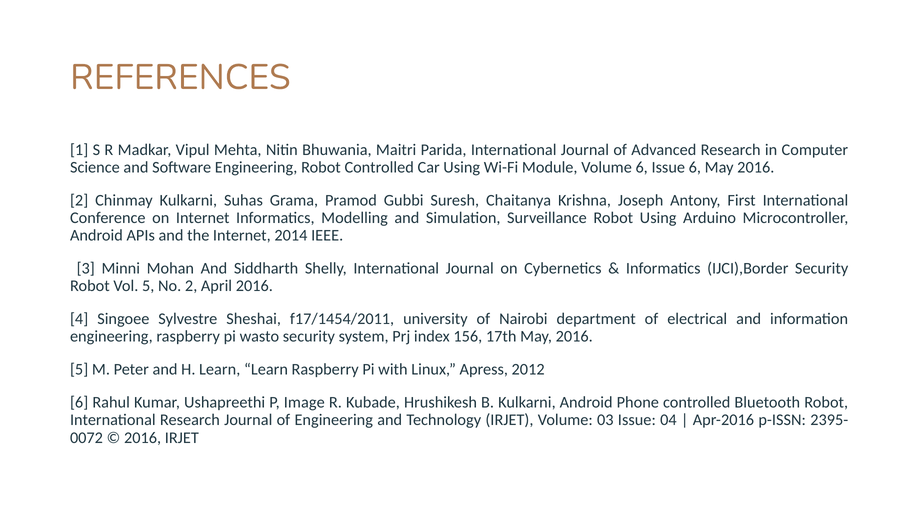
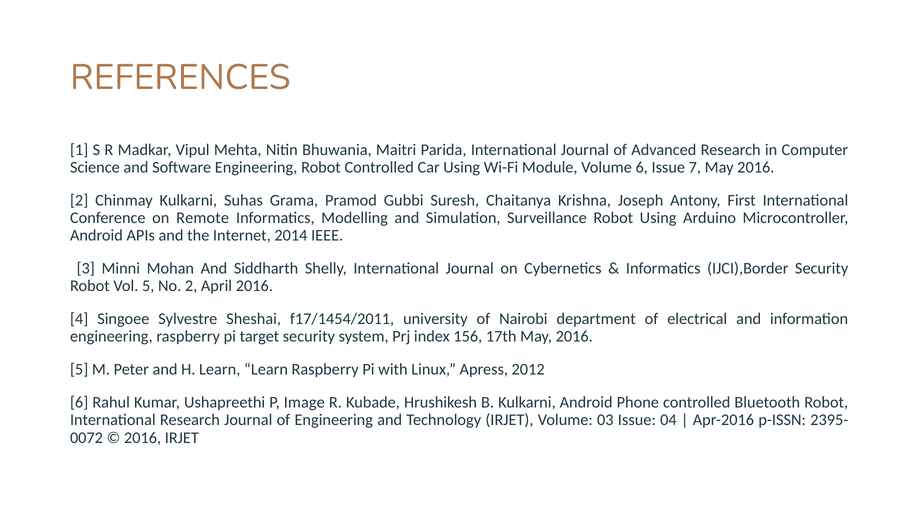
Issue 6: 6 -> 7 (695, 167)
on Internet: Internet -> Remote (203, 218)
wasto: wasto -> target (259, 337)
